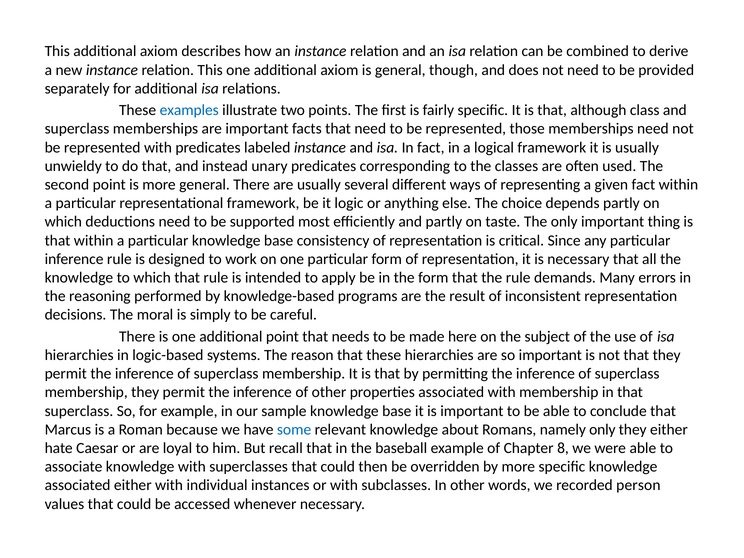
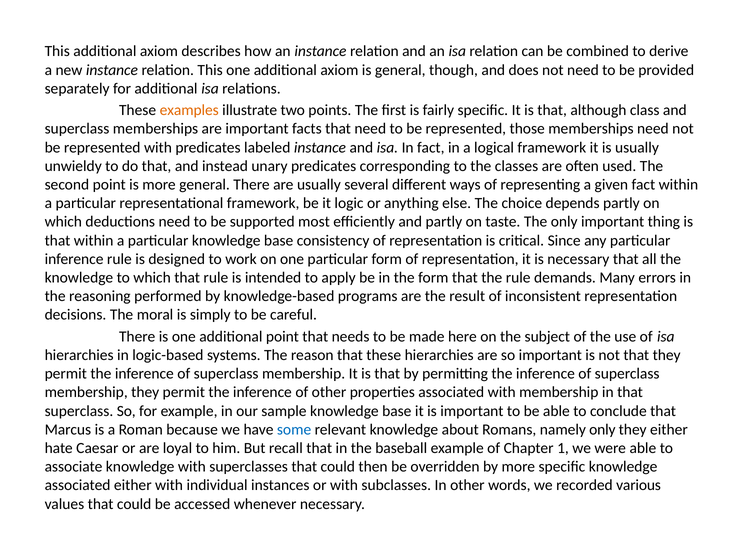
examples colour: blue -> orange (189, 110)
8: 8 -> 1 (563, 448)
person: person -> various (639, 485)
